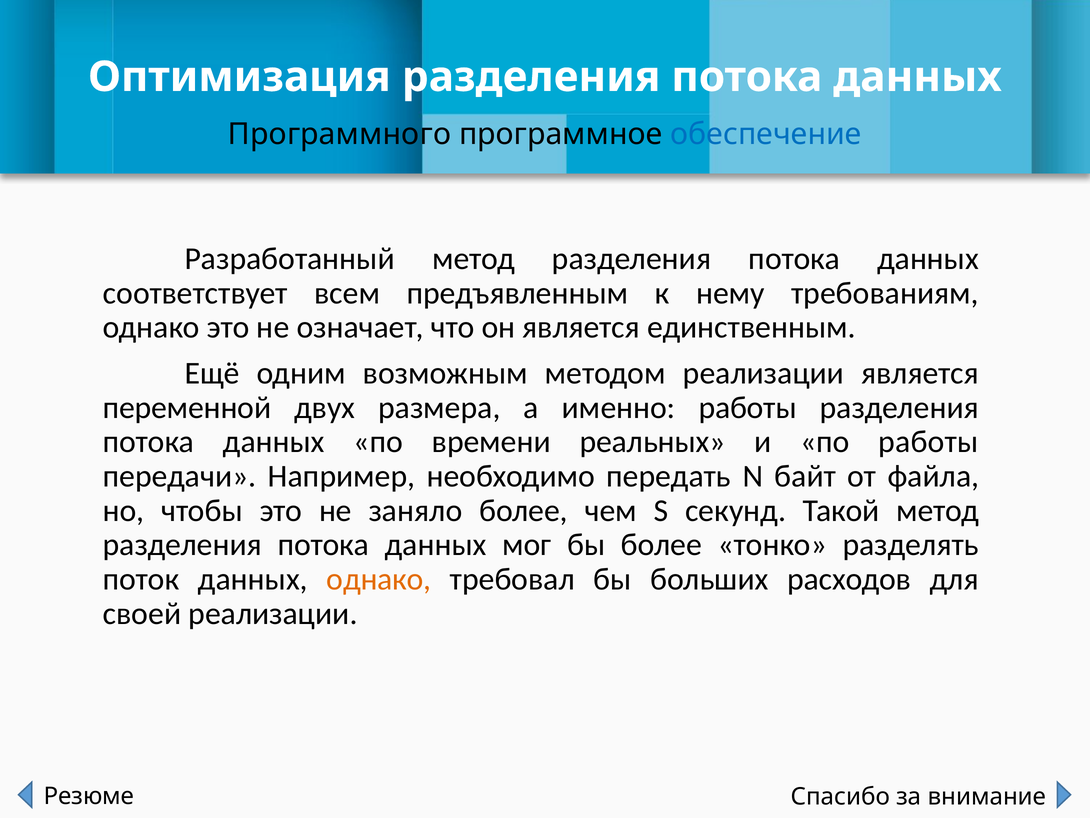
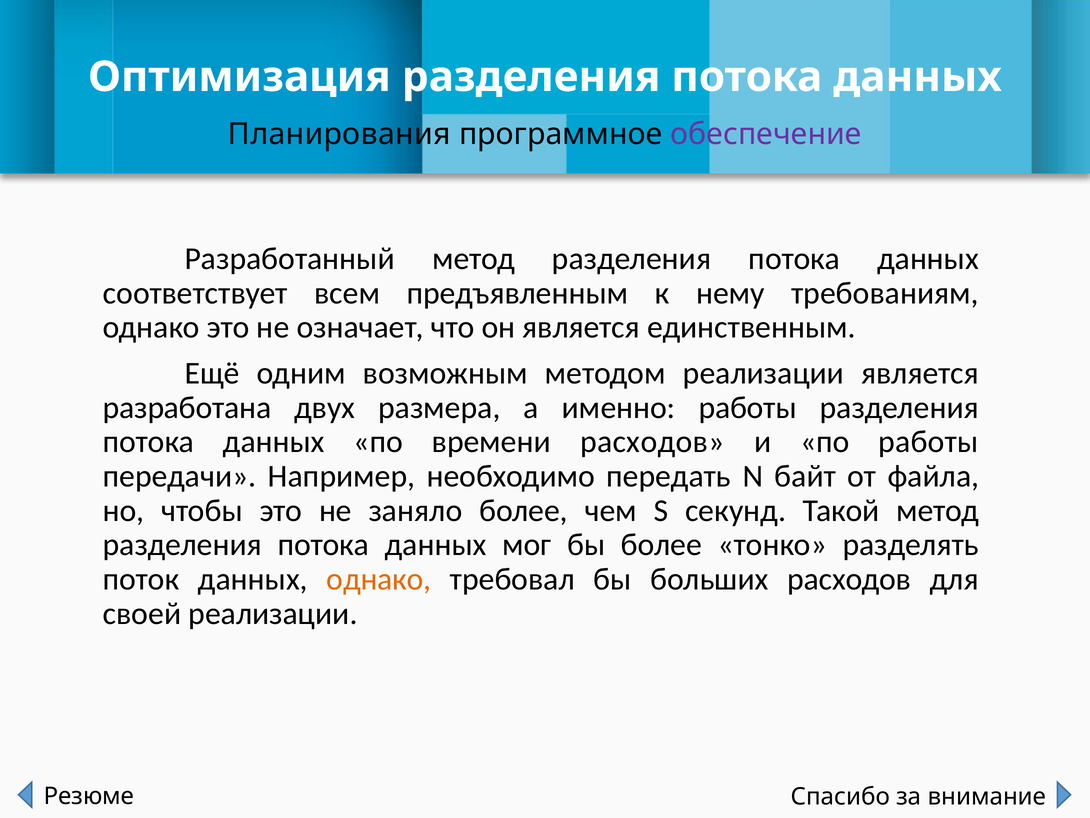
Программного: Программного -> Планирования (339, 134)
обеспечение colour: blue -> purple (766, 134)
переменной: переменной -> разработана (187, 407)
времени реальных: реальных -> расходов (652, 442)
